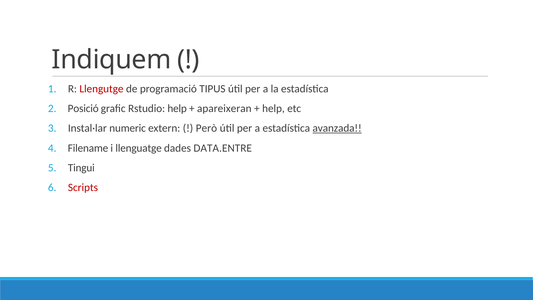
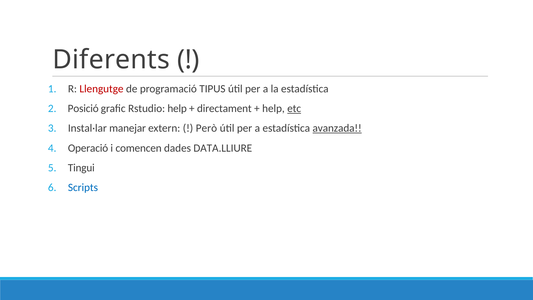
Indiquem: Indiquem -> Diferents (111, 60)
apareixeran: apareixeran -> directament (224, 108)
etc underline: none -> present (294, 108)
numeric: numeric -> manejar (128, 128)
Filename: Filename -> Operació (88, 148)
llenguatge: llenguatge -> comencen (139, 148)
DATA.ENTRE: DATA.ENTRE -> DATA.LLIURE (223, 148)
Scripts colour: red -> blue (83, 187)
